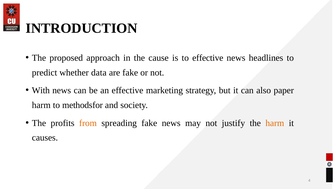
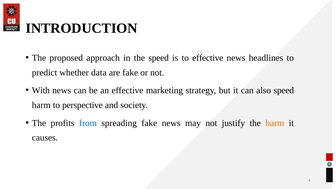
the cause: cause -> speed (159, 58)
also paper: paper -> speed (284, 90)
methodsfor: methodsfor -> perspective (83, 105)
from colour: orange -> blue (88, 123)
